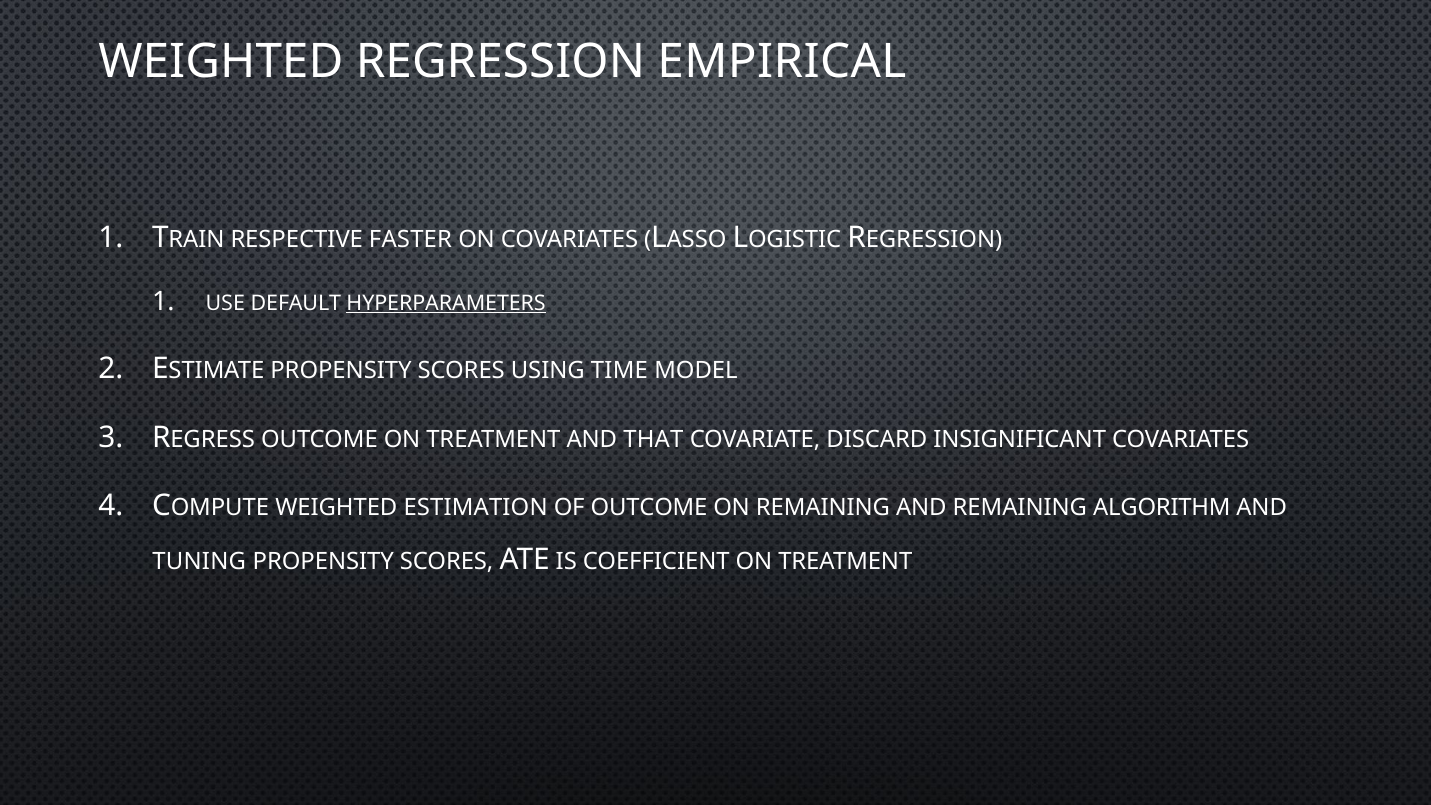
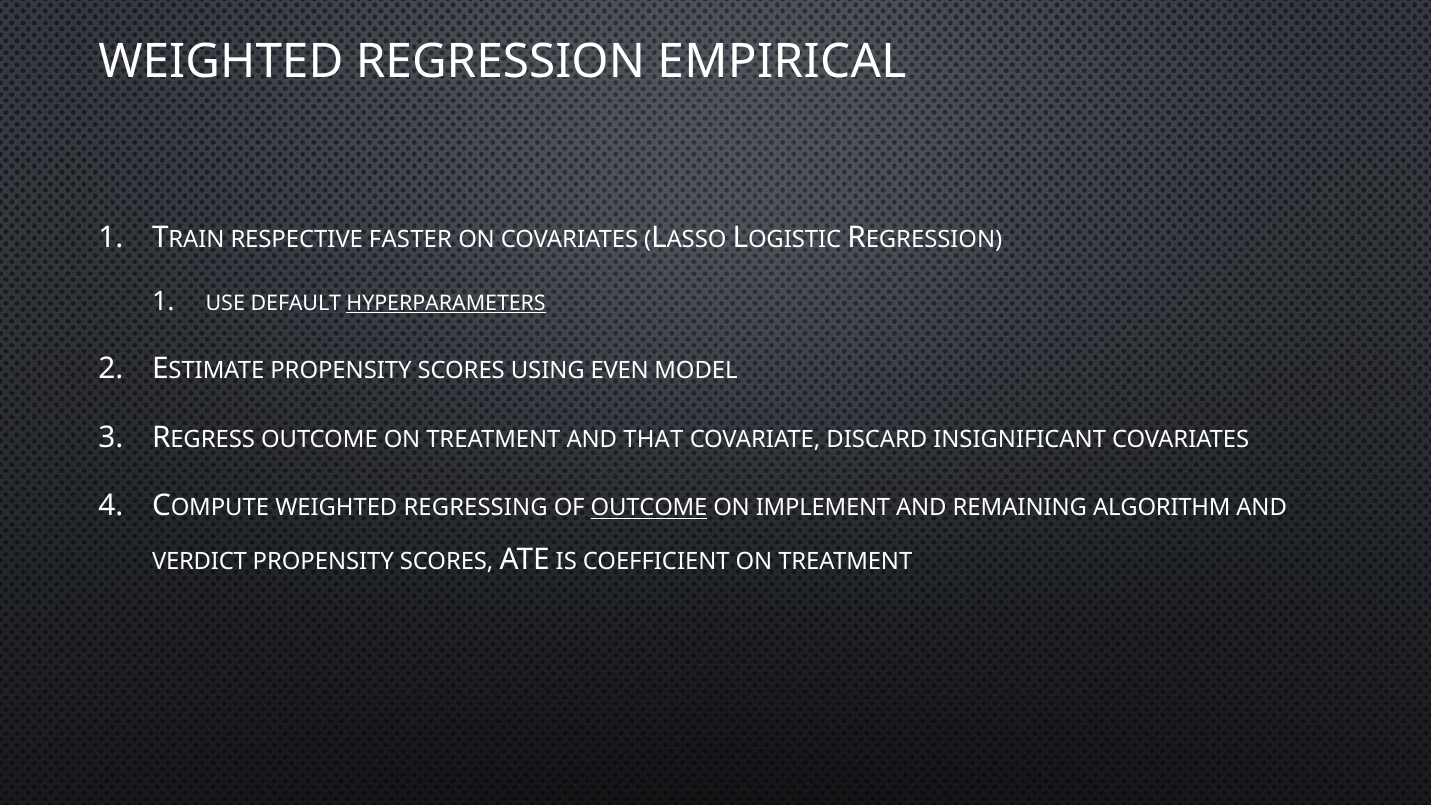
TIME: TIME -> EVEN (620, 371)
ESTIMATION: ESTIMATION -> REGRESSING (476, 508)
OUTCOME underline: none -> present (649, 508)
ON REMAINING: REMAINING -> IMPLEMENT (823, 508)
TUNING: TUNING -> VERDICT (199, 562)
